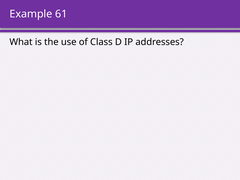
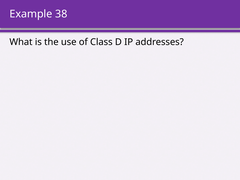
61: 61 -> 38 (61, 14)
